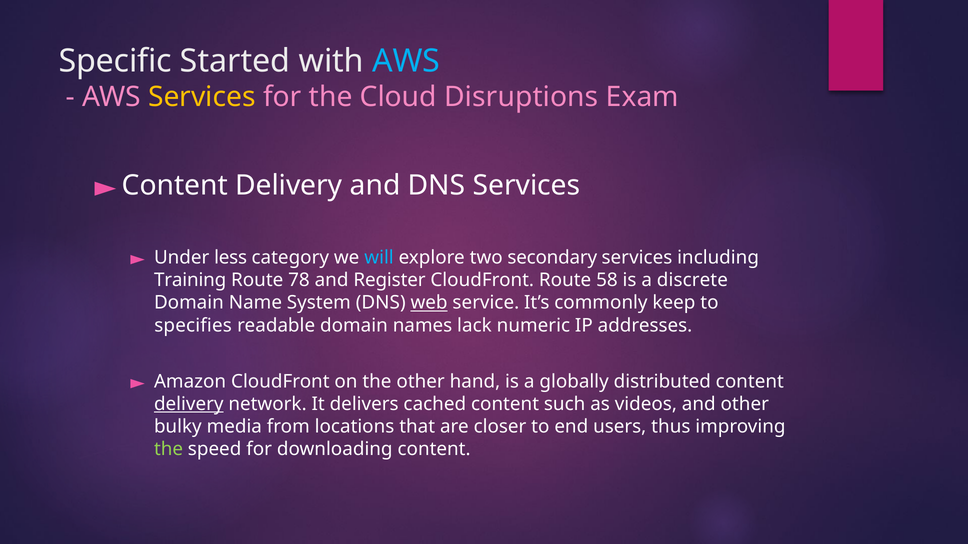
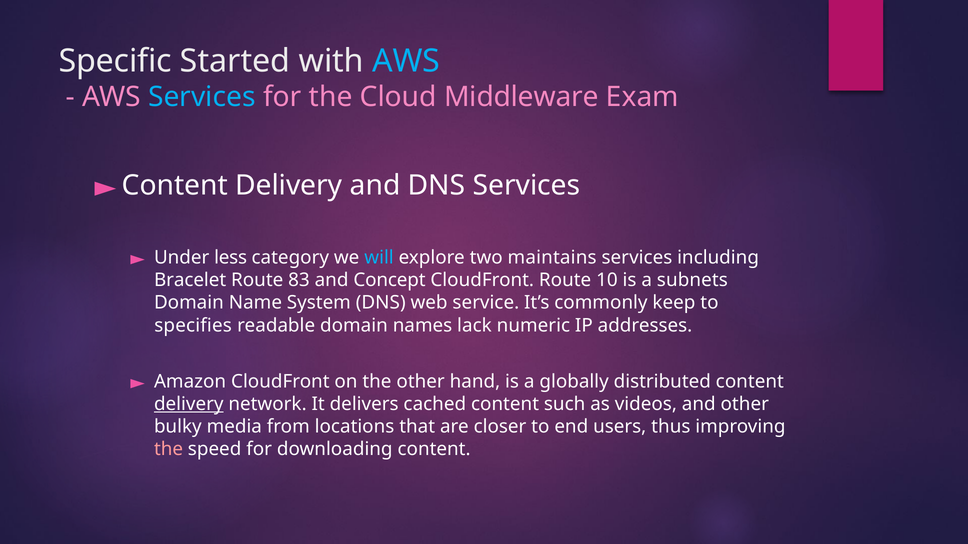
Services colour: yellow -> light blue (202, 97)
Disruptions: Disruptions -> Middleware (521, 97)
secondary: secondary -> maintains (552, 258)
Training: Training -> Bracelet (190, 280)
78: 78 -> 83 (299, 280)
Register: Register -> Concept (390, 280)
58: 58 -> 10 (607, 280)
discrete: discrete -> subnets (692, 280)
web underline: present -> none (429, 303)
the colour: light green -> pink (169, 450)
